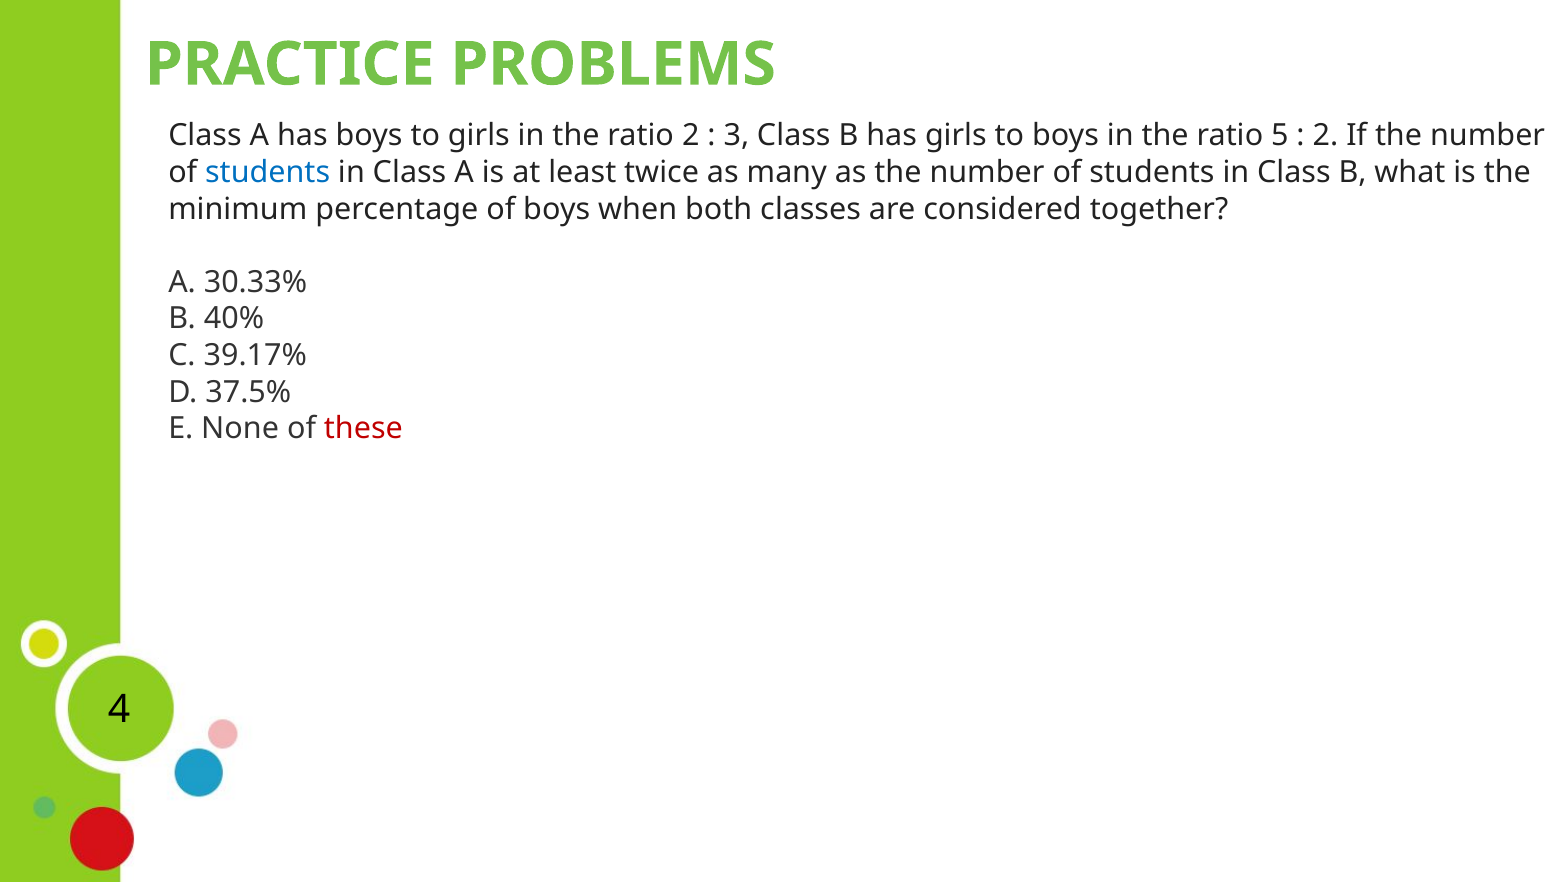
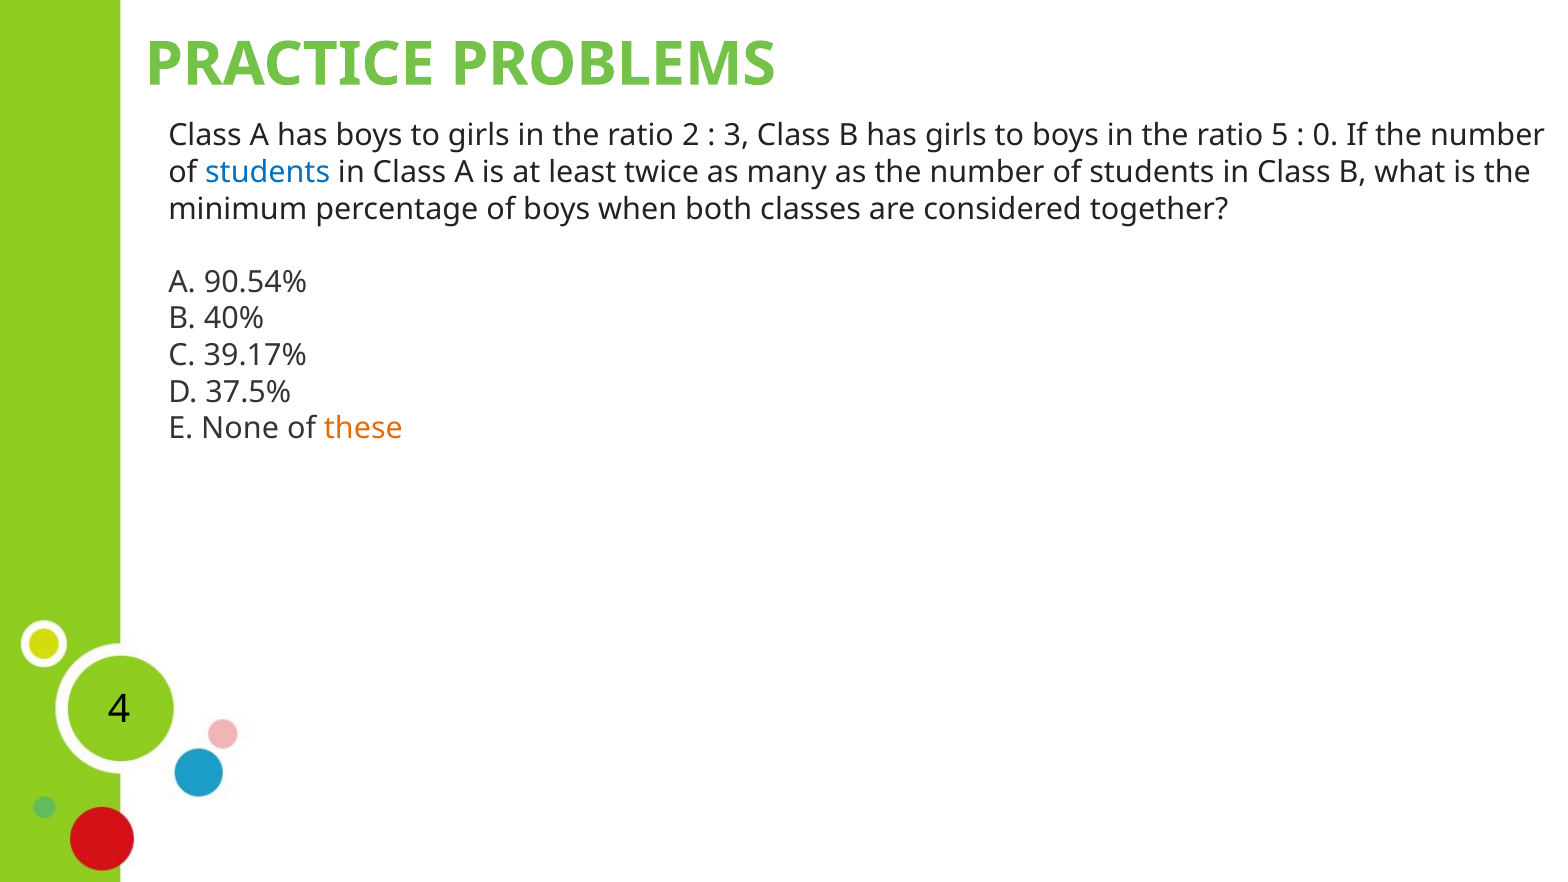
2: 2 -> 0 (1325, 136)
30.33%: 30.33% -> 90.54% (255, 282)
these colour: red -> orange (363, 429)
